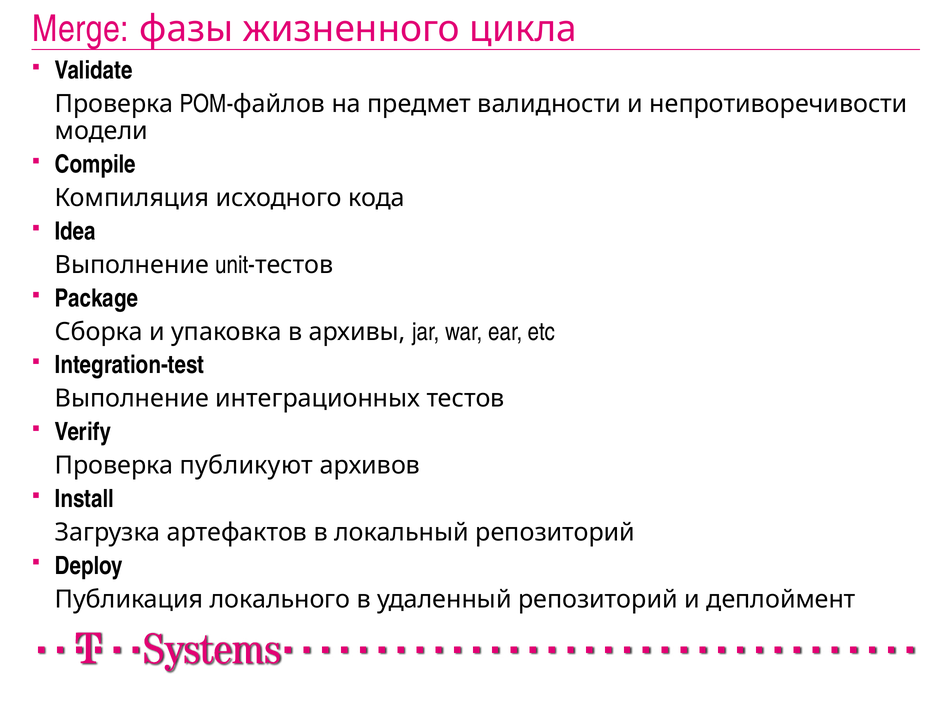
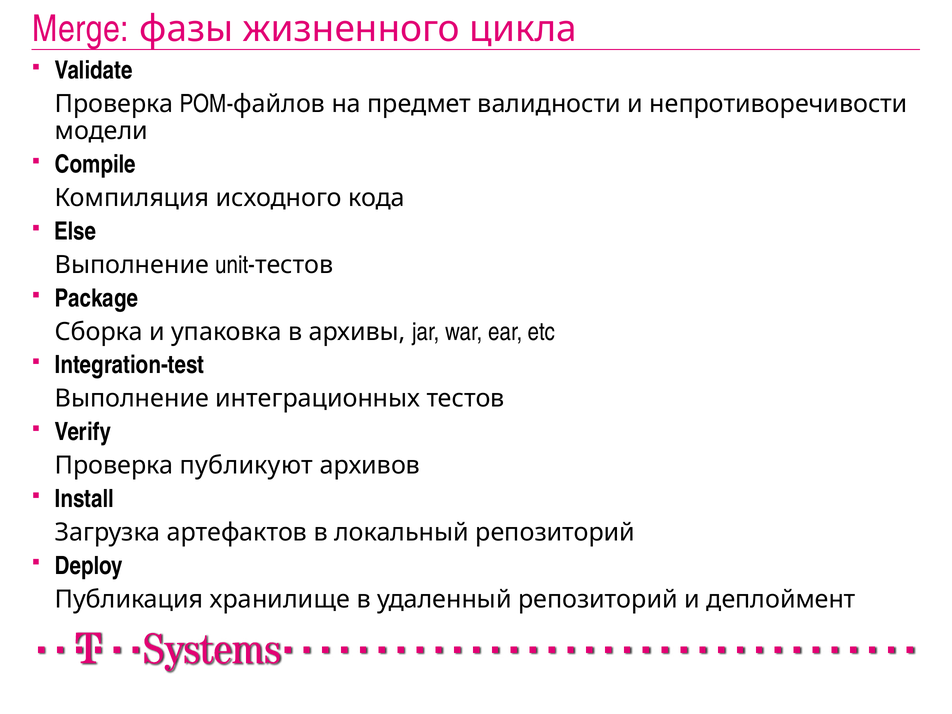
Idea: Idea -> Else (75, 231)
локального: локального -> хранилище (280, 599)
